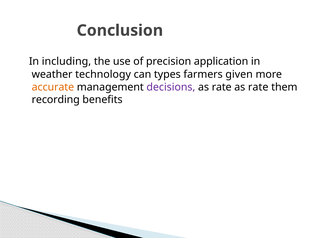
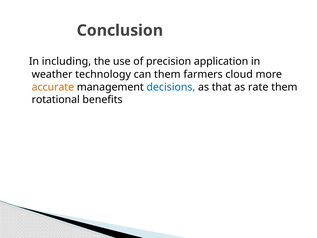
can types: types -> them (167, 74)
given: given -> cloud (239, 74)
decisions colour: purple -> blue (171, 87)
rate: rate -> that (222, 87)
recording: recording -> rotational (56, 100)
